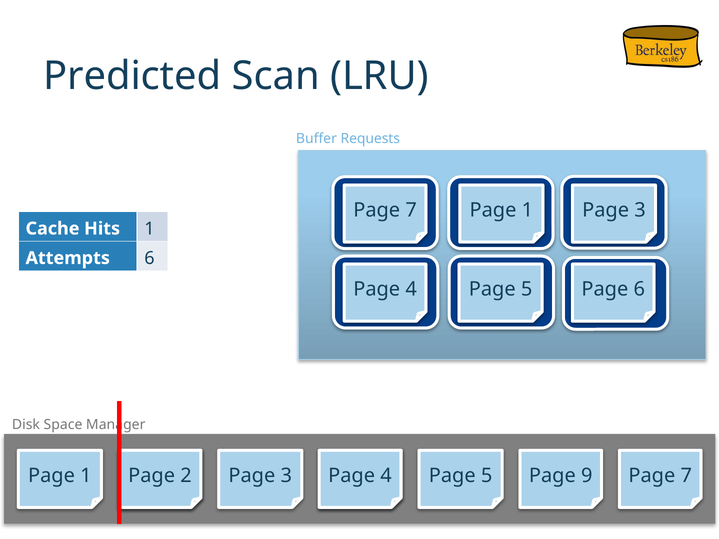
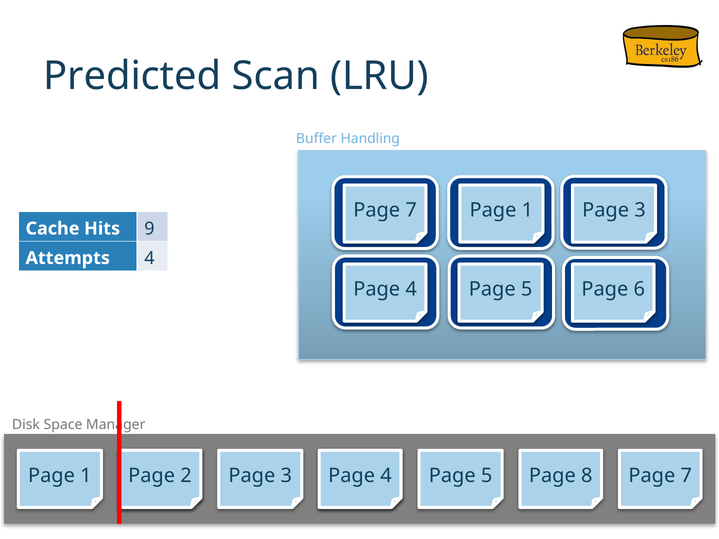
Requests: Requests -> Handling (370, 138)
1: 1 -> 9 (149, 229)
Attempts 6: 6 -> 4 (149, 258)
9: 9 -> 8 (587, 476)
